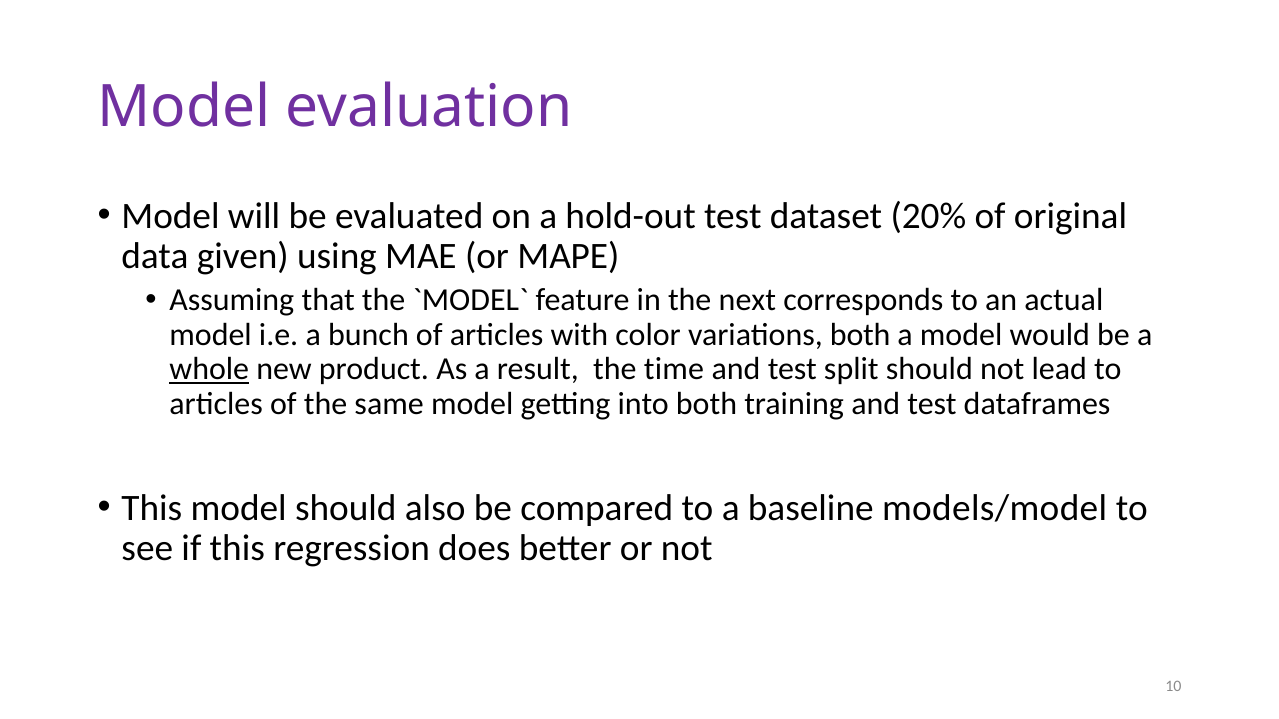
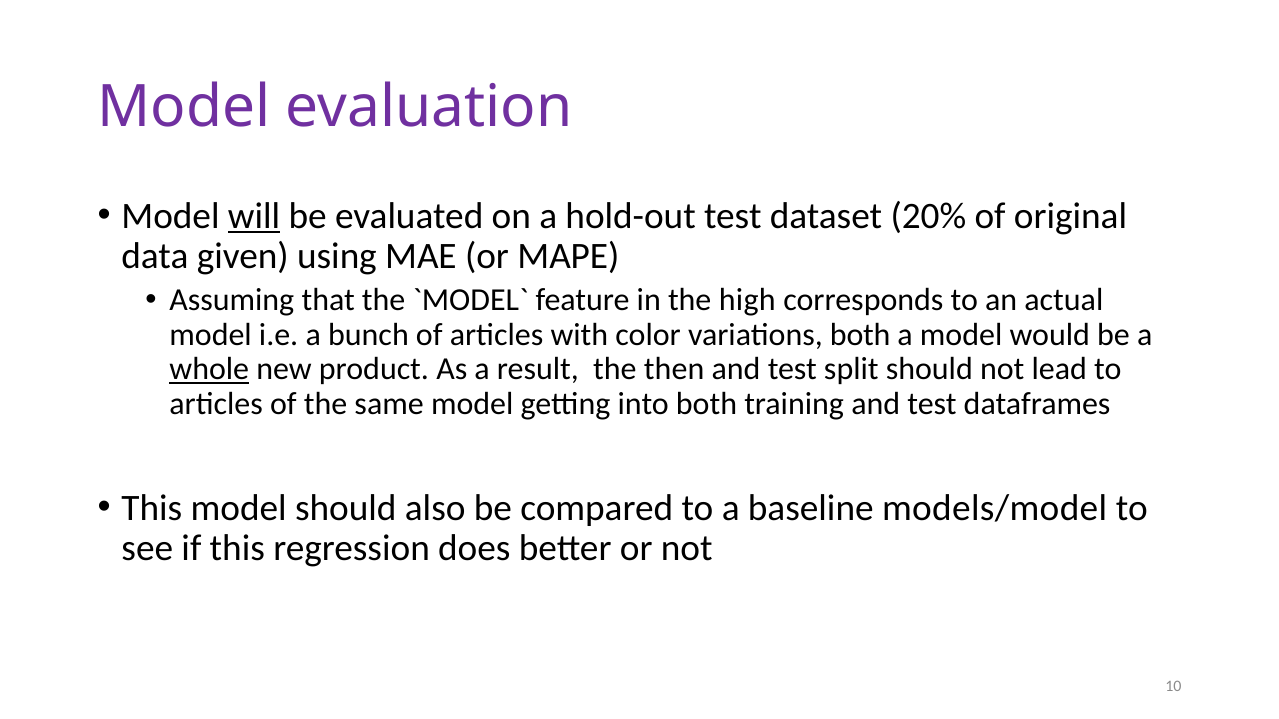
will underline: none -> present (254, 216)
next: next -> high (747, 300)
time: time -> then (674, 370)
